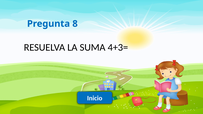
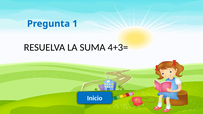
8: 8 -> 1 (75, 24)
